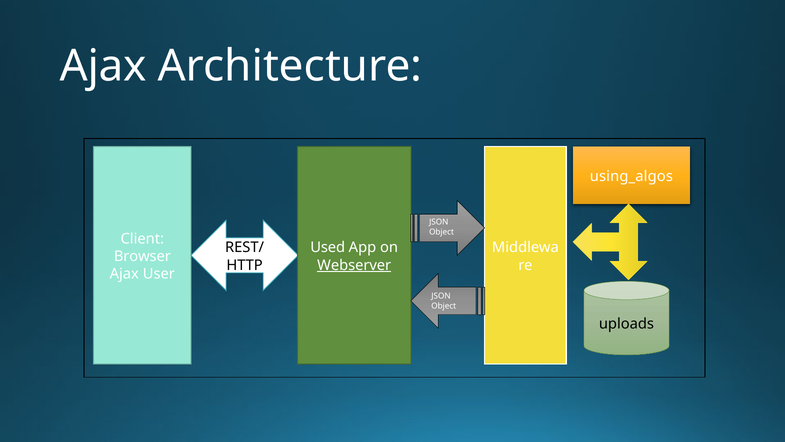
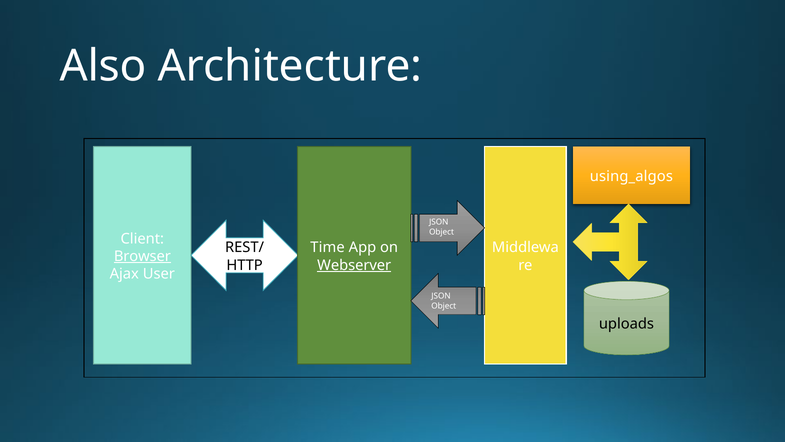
Ajax: Ajax -> Also (103, 66)
Used: Used -> Time (328, 247)
Browser underline: none -> present (142, 256)
